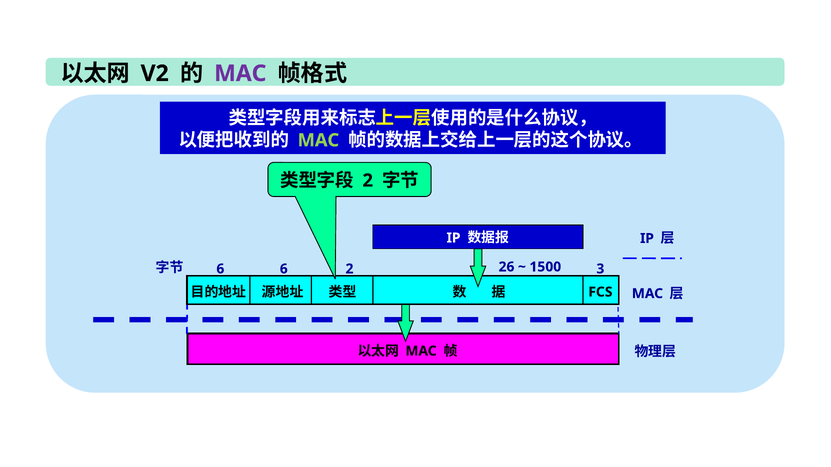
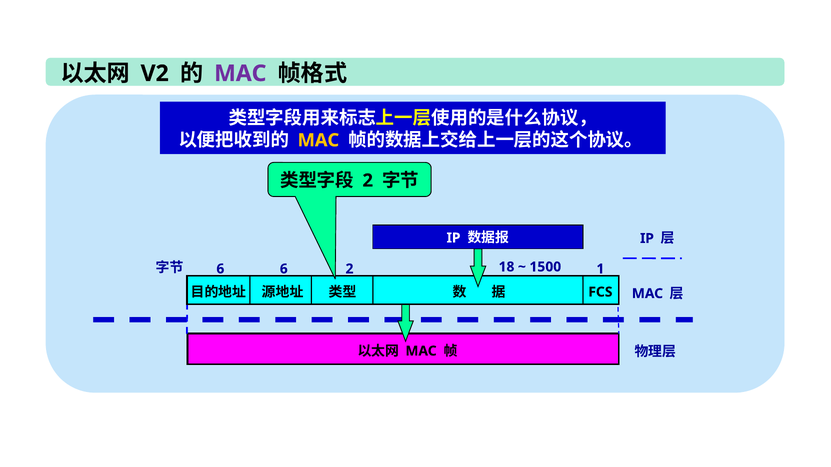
MAC colour: light green -> yellow (318, 140)
26: 26 -> 18 (507, 267)
3: 3 -> 1 (600, 269)
